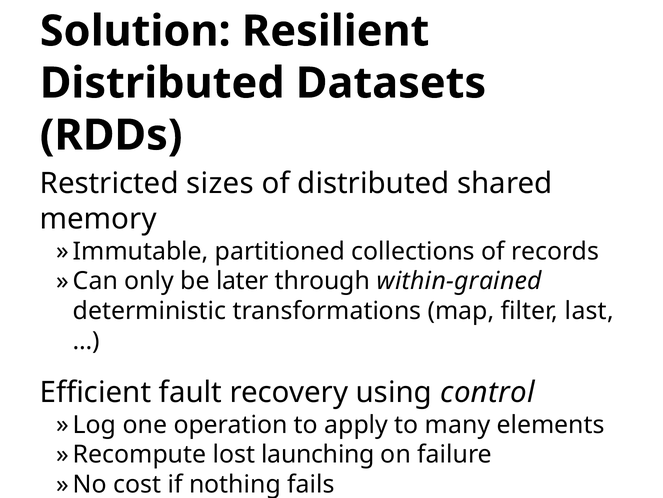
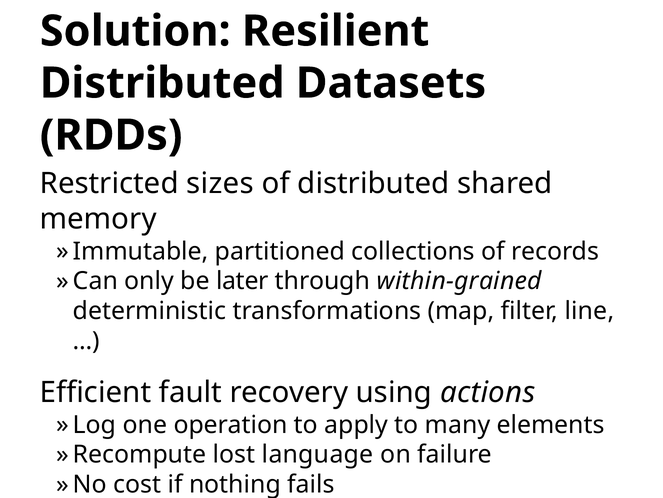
last: last -> line (589, 311)
control: control -> actions (488, 392)
launching: launching -> language (318, 454)
